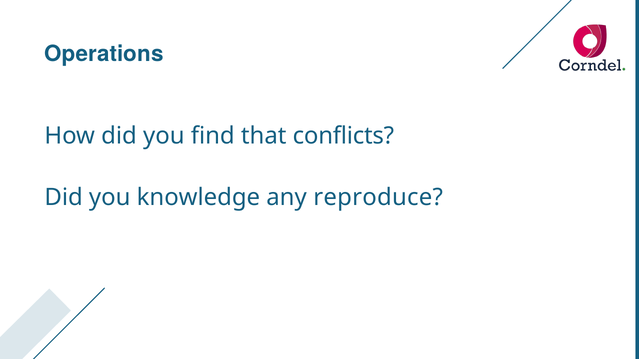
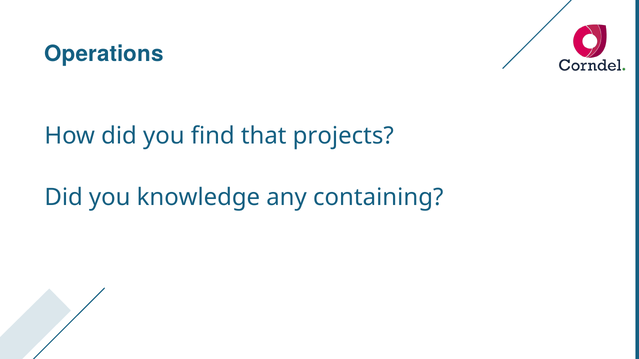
conflicts: conflicts -> projects (343, 136)
reproduce: reproduce -> containing (378, 197)
